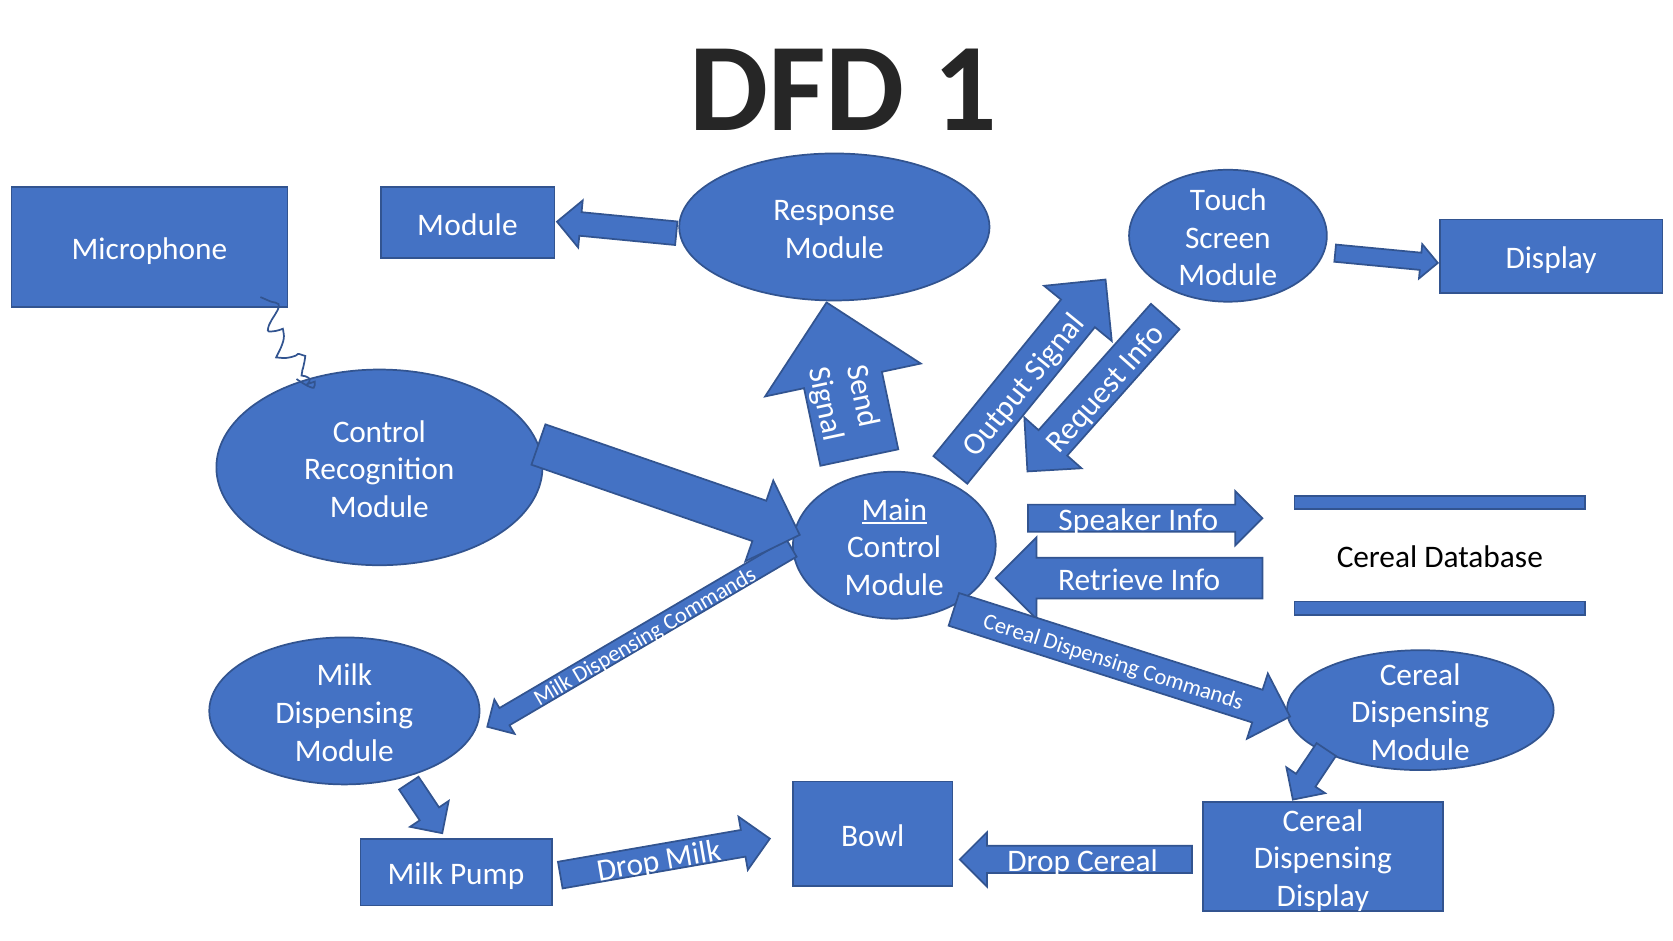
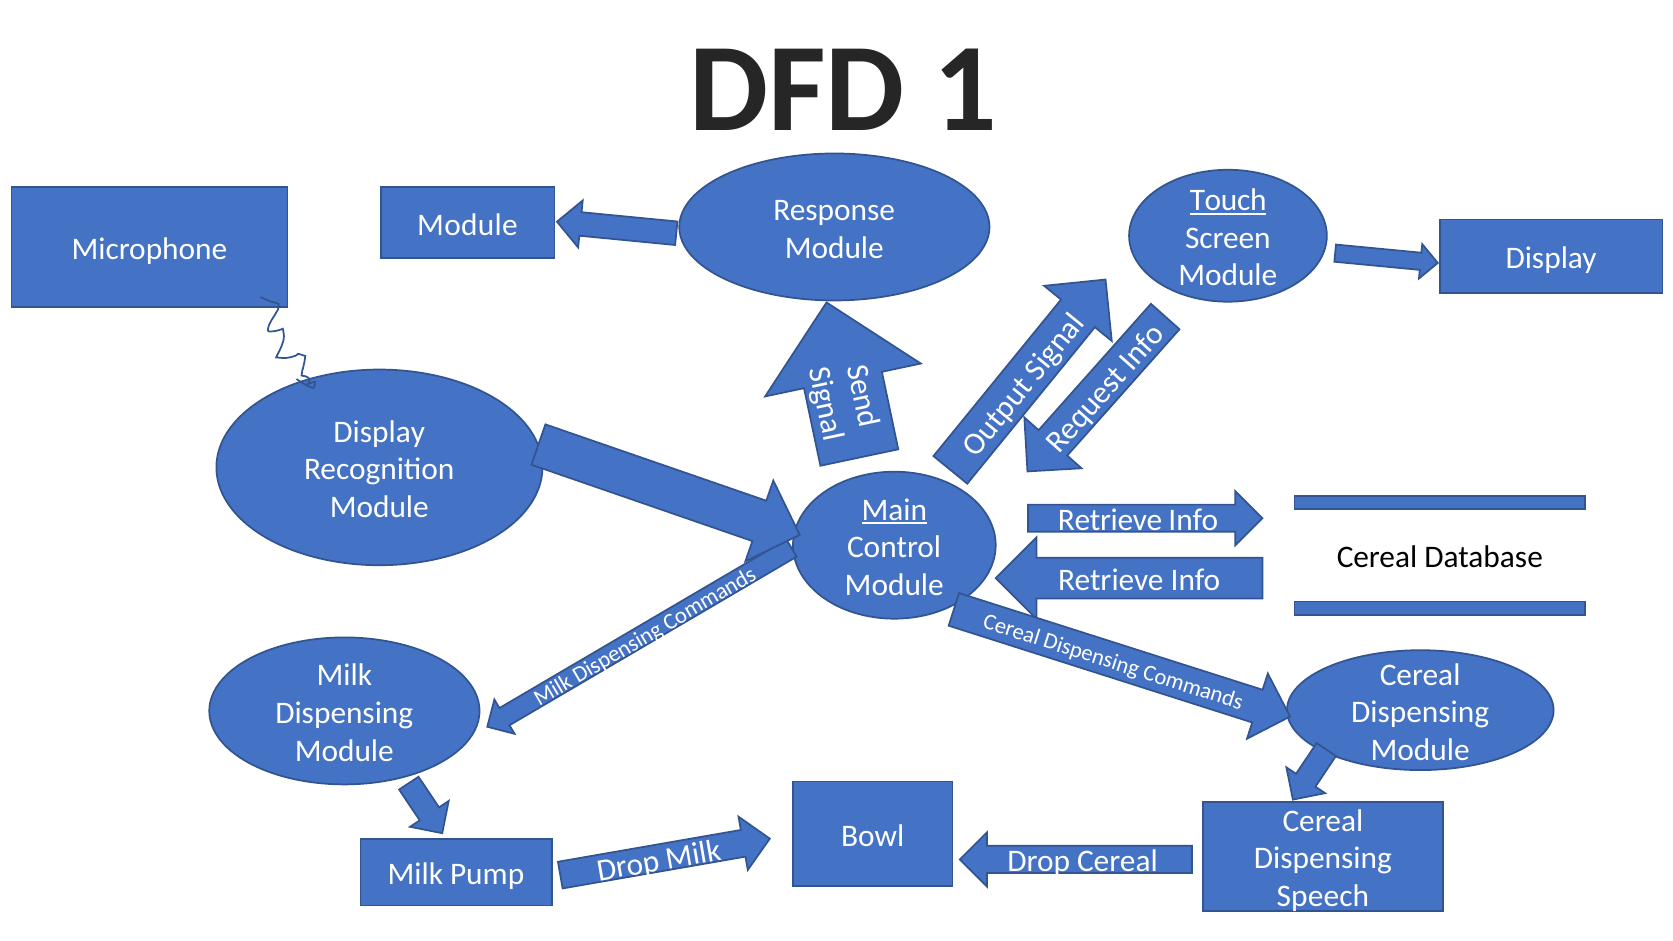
Touch underline: none -> present (1228, 200)
Control: Control -> Display (379, 432)
Speaker: Speaker -> Retrieve (1110, 520)
Display: Display -> Speech (1323, 896)
